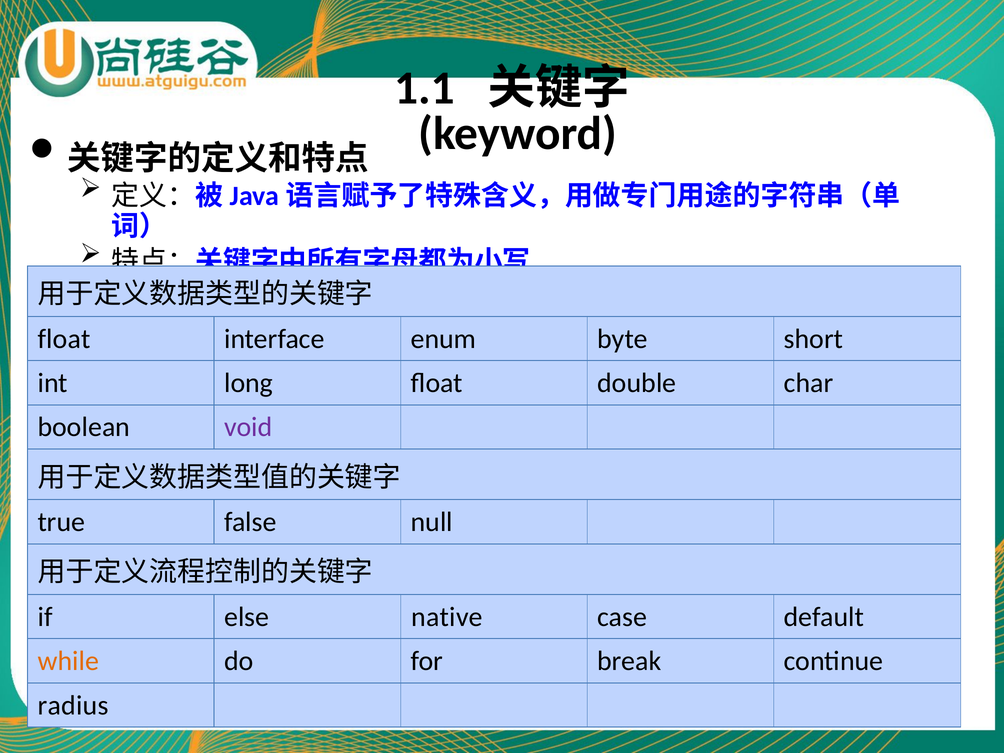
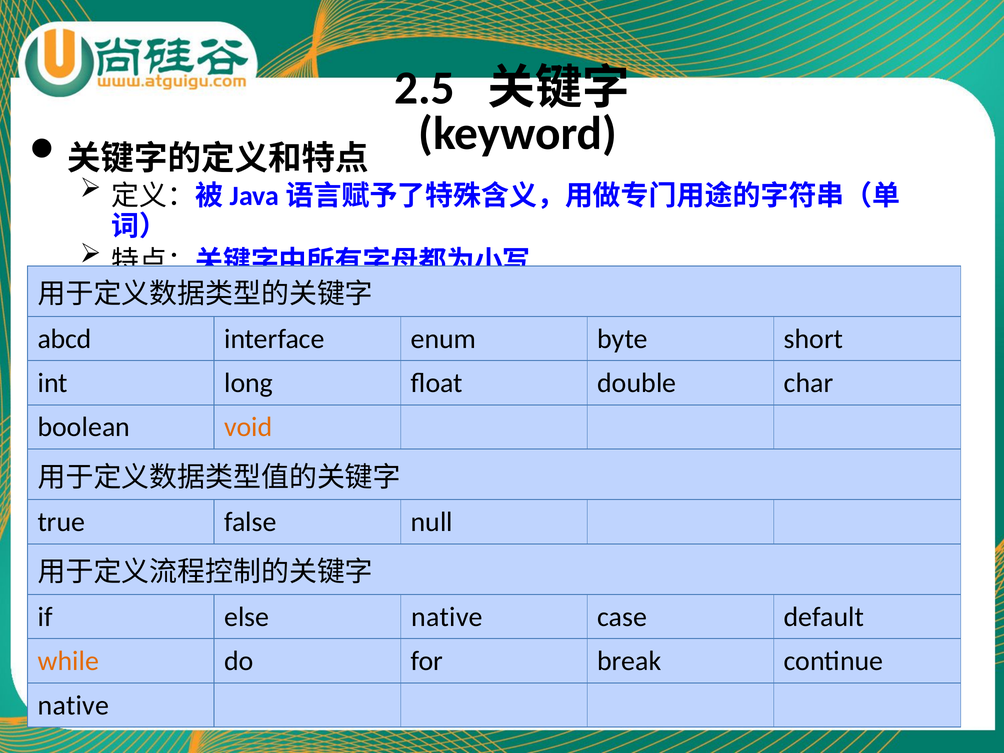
1.1: 1.1 -> 2.5 (425, 88)
float: float -> abcd (64, 339)
void colour: purple -> orange (248, 427)
radius: radius -> native (73, 705)
